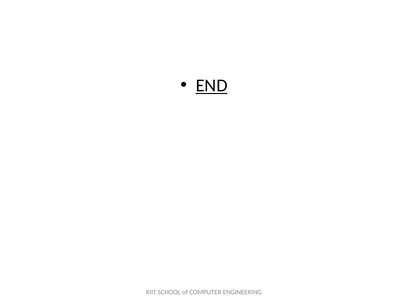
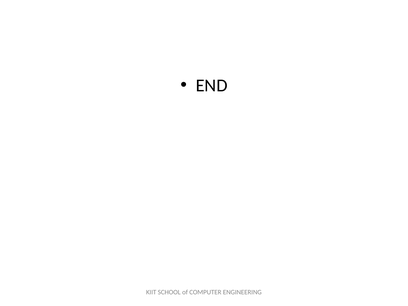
END underline: present -> none (212, 86)
